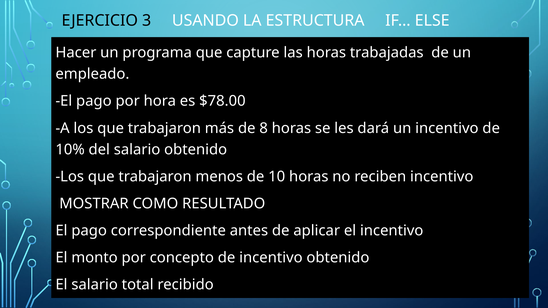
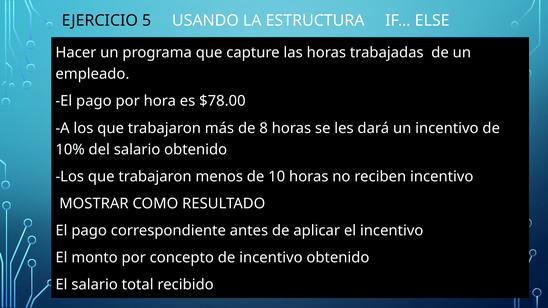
3: 3 -> 5 (147, 21)
